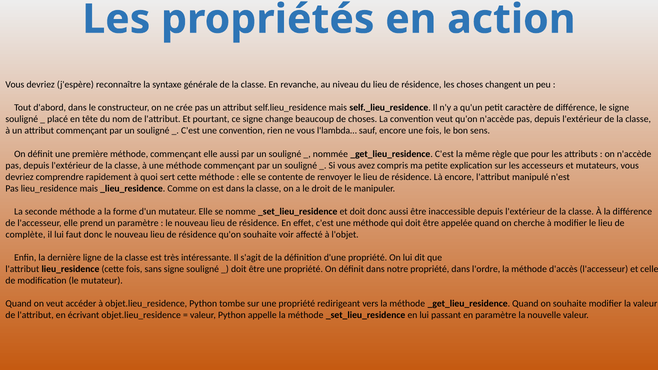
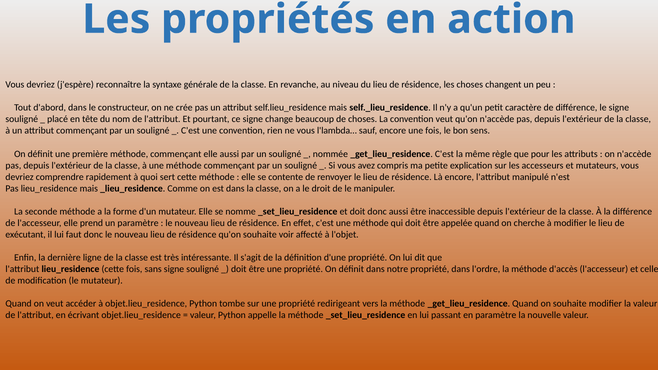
complète: complète -> exécutant (26, 235)
